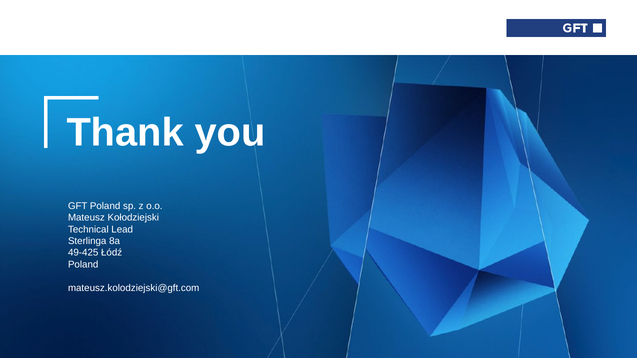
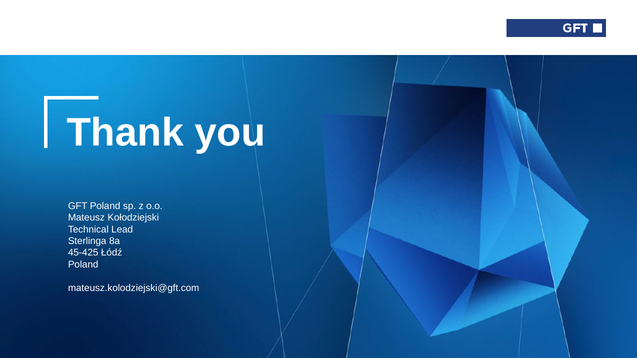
49-425: 49-425 -> 45-425 (83, 253)
